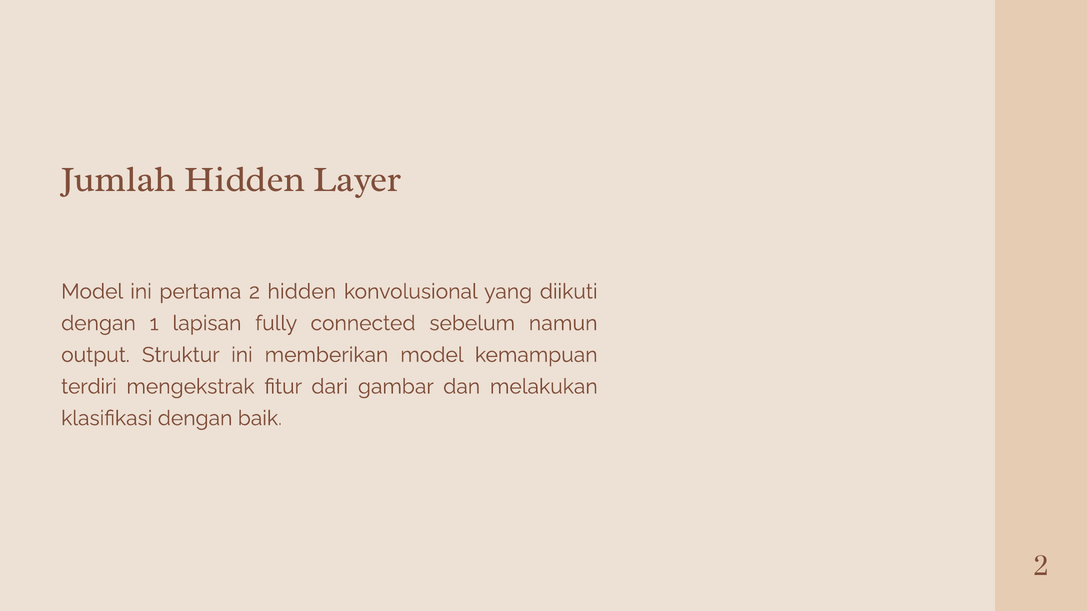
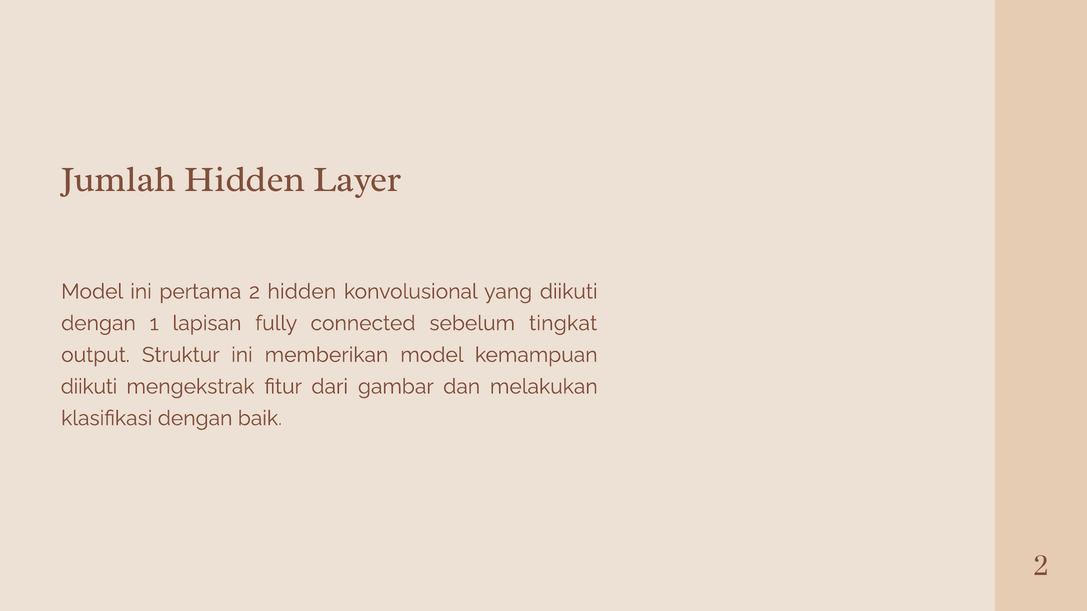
namun: namun -> tingkat (563, 323)
terdiri: terdiri -> diikuti (89, 387)
